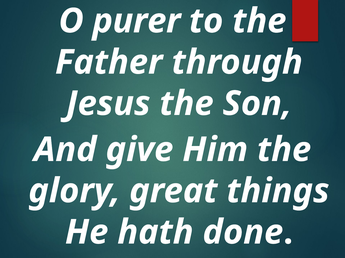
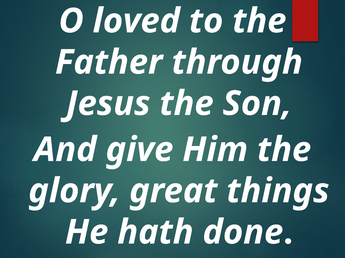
purer: purer -> loved (136, 21)
